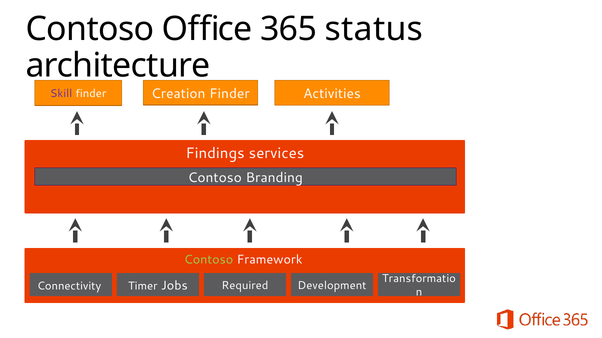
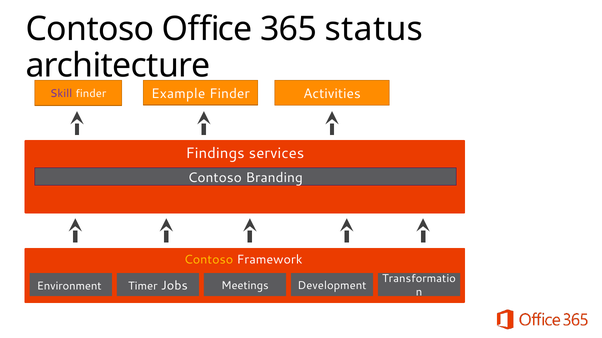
Creation: Creation -> Example (178, 94)
Contoso colour: light green -> yellow (209, 260)
Connectivity: Connectivity -> Environment (69, 286)
Required: Required -> Meetings (245, 286)
